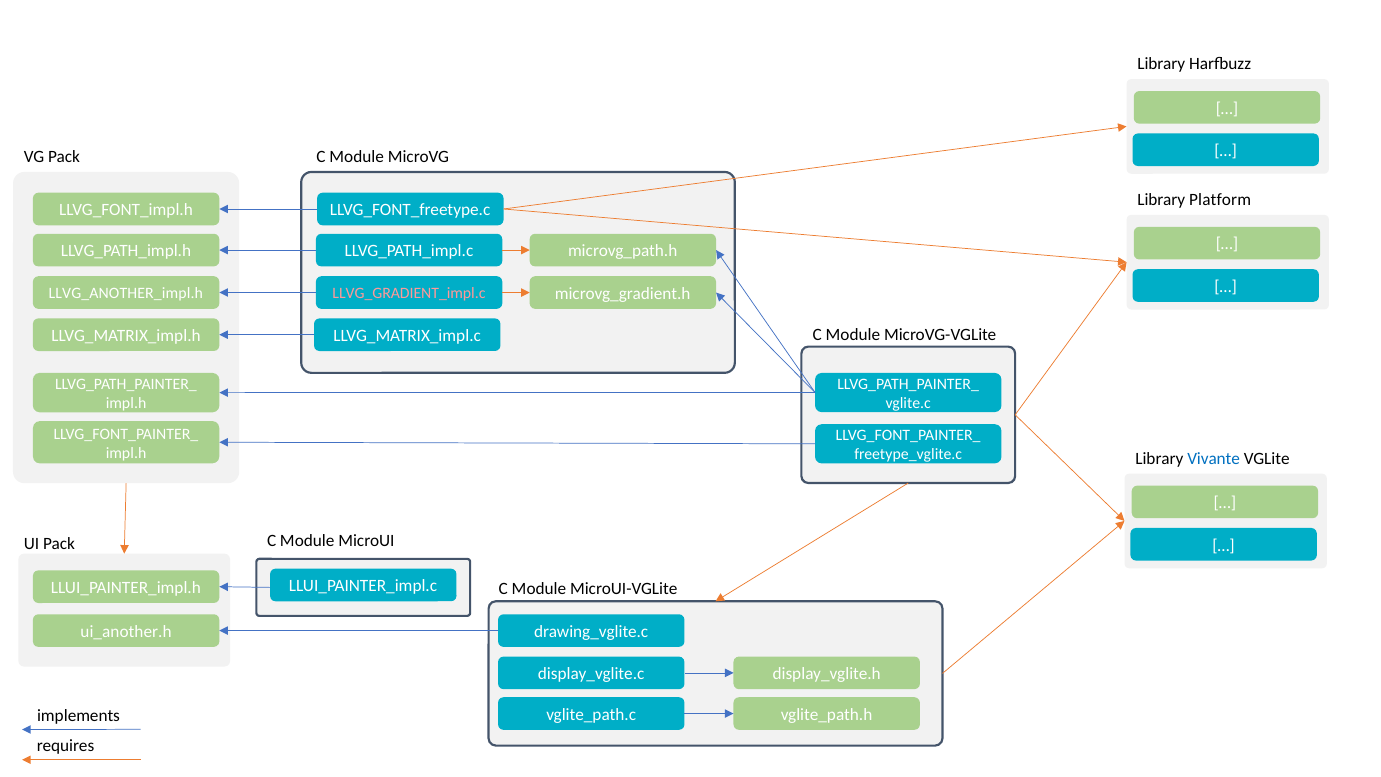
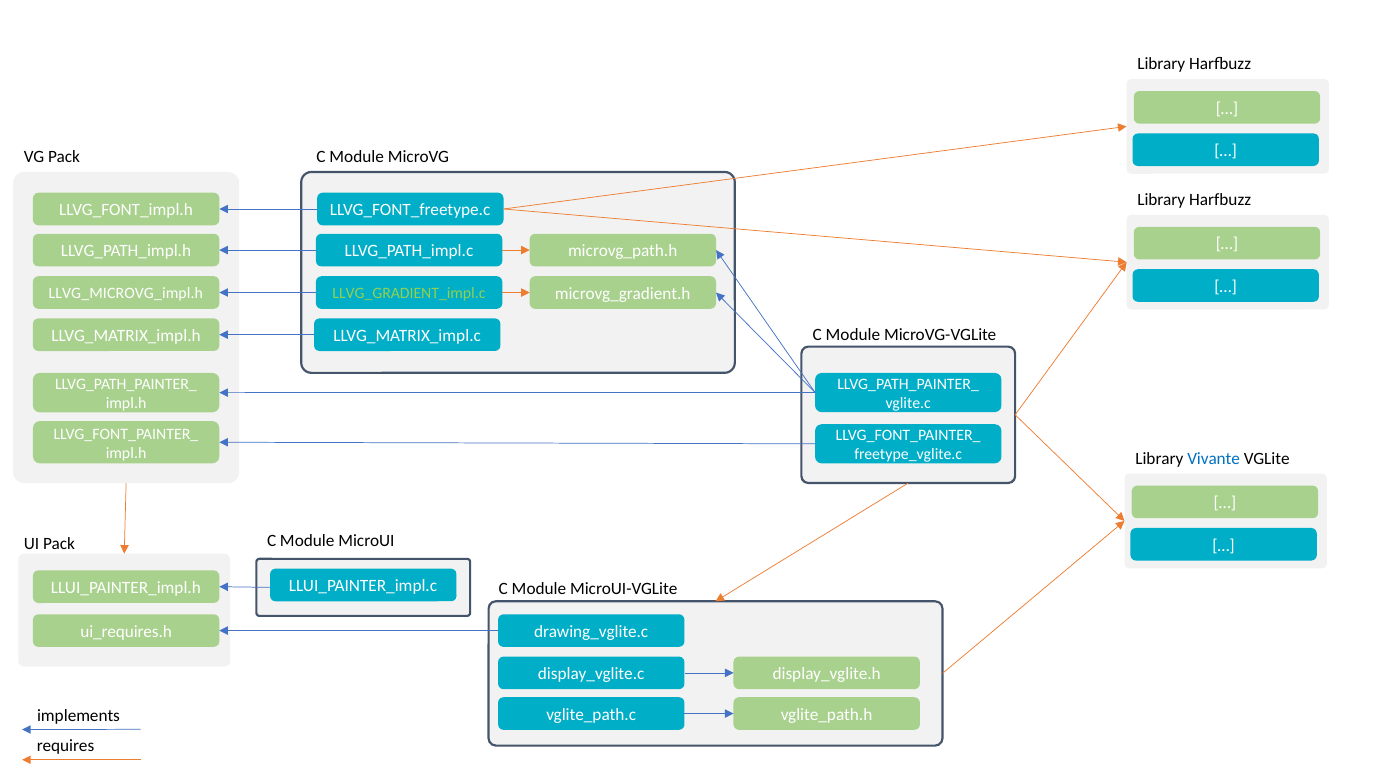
Platform: Platform -> Harfbuzz (1220, 200)
LLVG_ANOTHER_impl.h: LLVG_ANOTHER_impl.h -> LLVG_MICROVG_impl.h (126, 294)
LLVG_GRADIENT_impl.c colour: pink -> light green (409, 294)
ui_another.h: ui_another.h -> ui_requires.h (126, 632)
